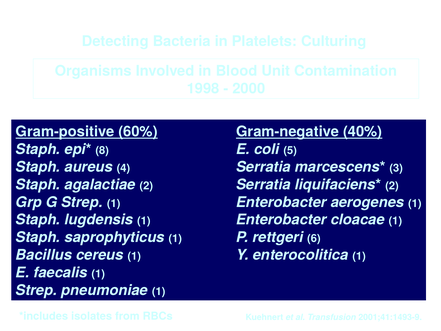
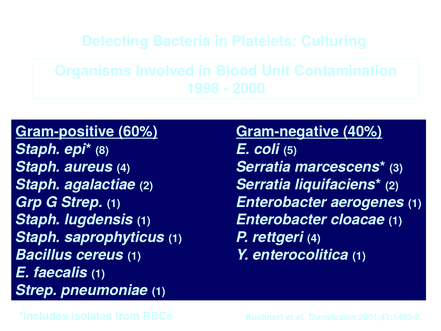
rettgeri 6: 6 -> 4 (314, 238)
